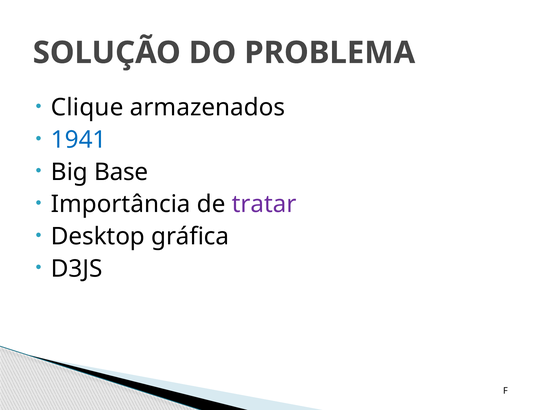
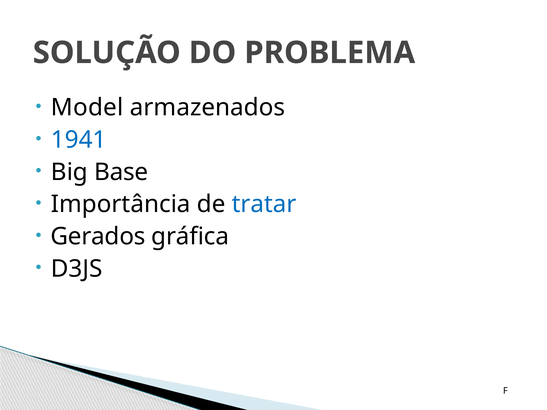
Clique: Clique -> Model (87, 108)
tratar colour: purple -> blue (264, 204)
Desktop: Desktop -> Gerados (98, 237)
